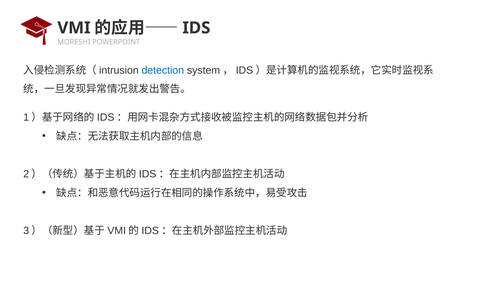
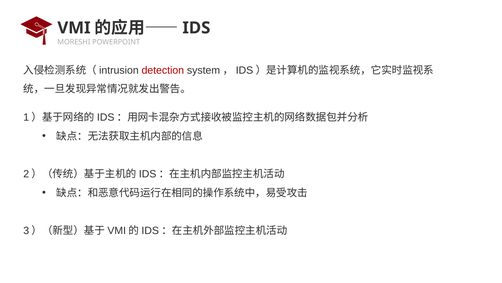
detection colour: blue -> red (163, 70)
